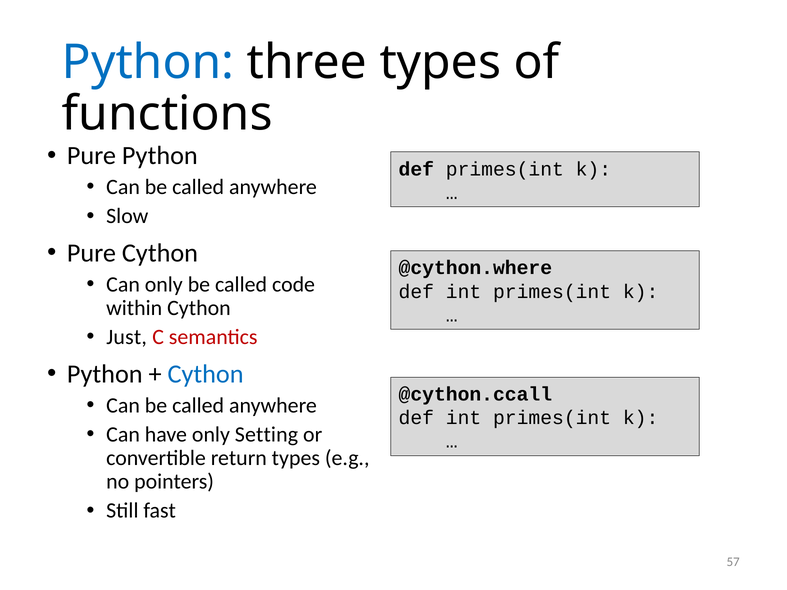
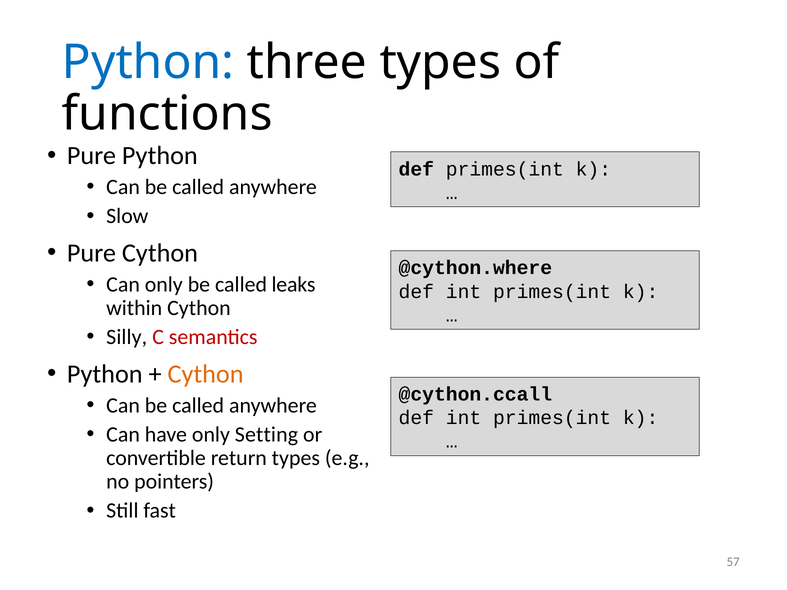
code: code -> leaks (294, 284)
Just: Just -> Silly (127, 337)
Cython colour: blue -> orange (206, 374)
